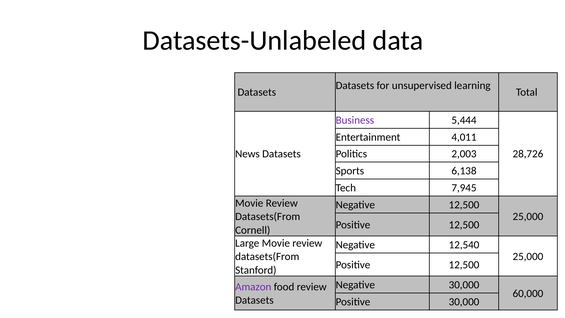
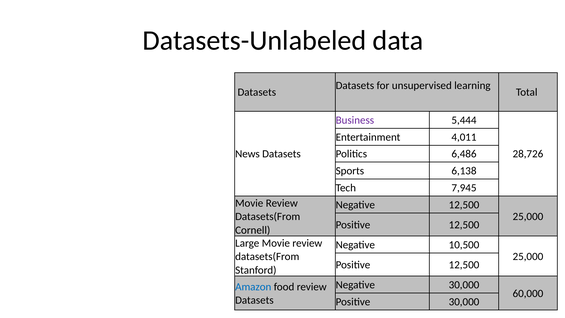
2,003: 2,003 -> 6,486 (464, 154)
12,540: 12,540 -> 10,500 (464, 245)
Amazon colour: purple -> blue (253, 287)
